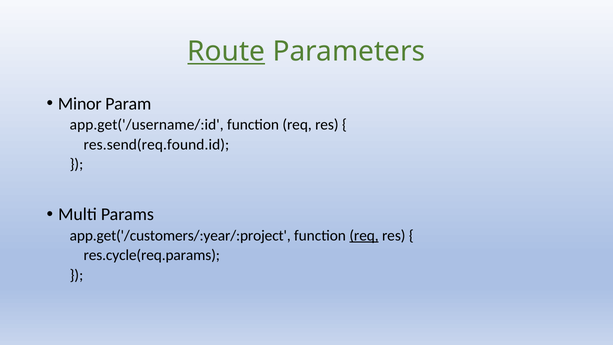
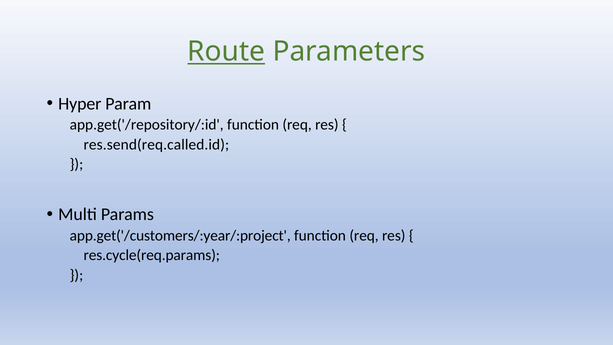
Minor: Minor -> Hyper (80, 104)
app.get('/username/:id: app.get('/username/:id -> app.get('/repository/:id (147, 125)
res.send(req.found.id: res.send(req.found.id -> res.send(req.called.id (156, 145)
req underline: present -> none (364, 235)
